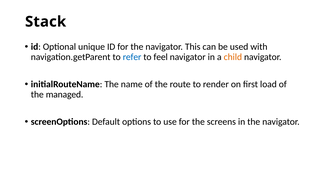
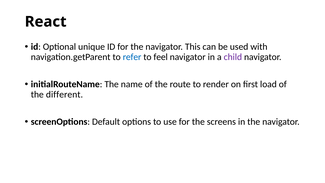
Stack: Stack -> React (46, 22)
child colour: orange -> purple (233, 57)
managed: managed -> different (64, 94)
